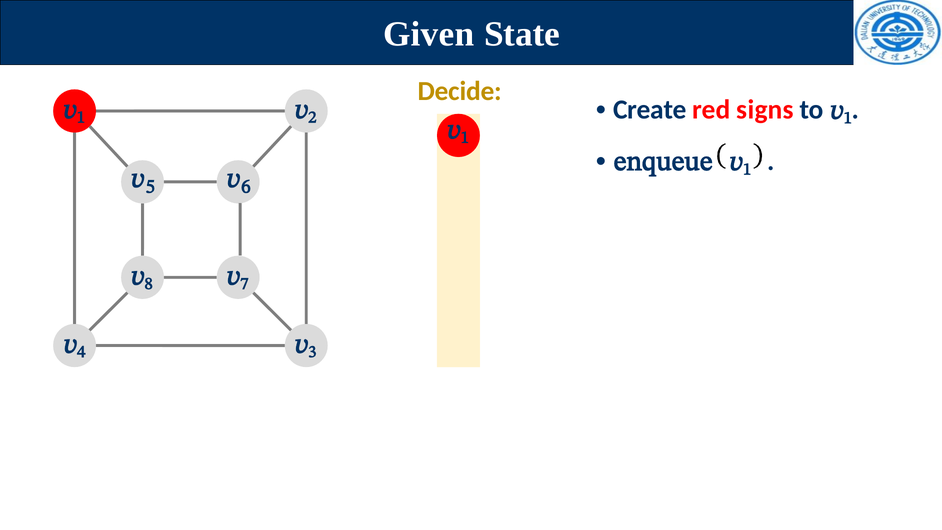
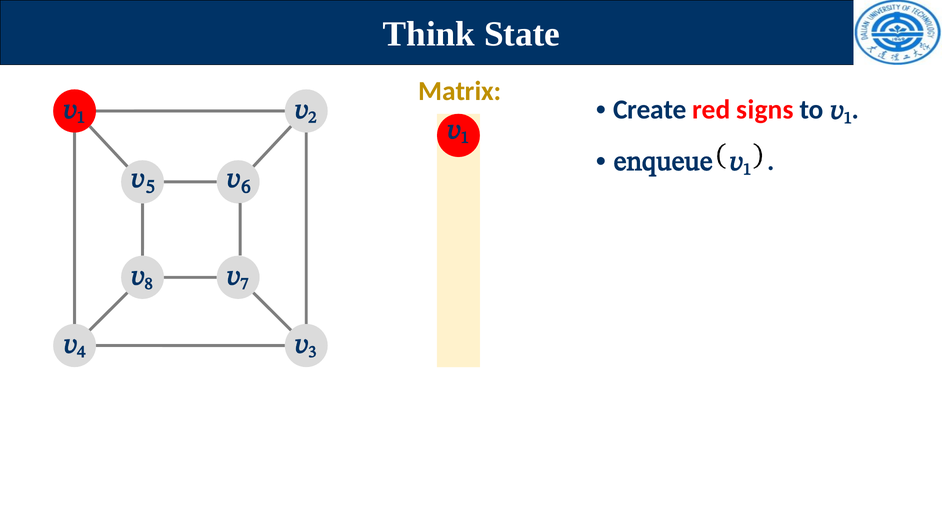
Given: Given -> Think (429, 34)
Decide: Decide -> Matrix (460, 91)
